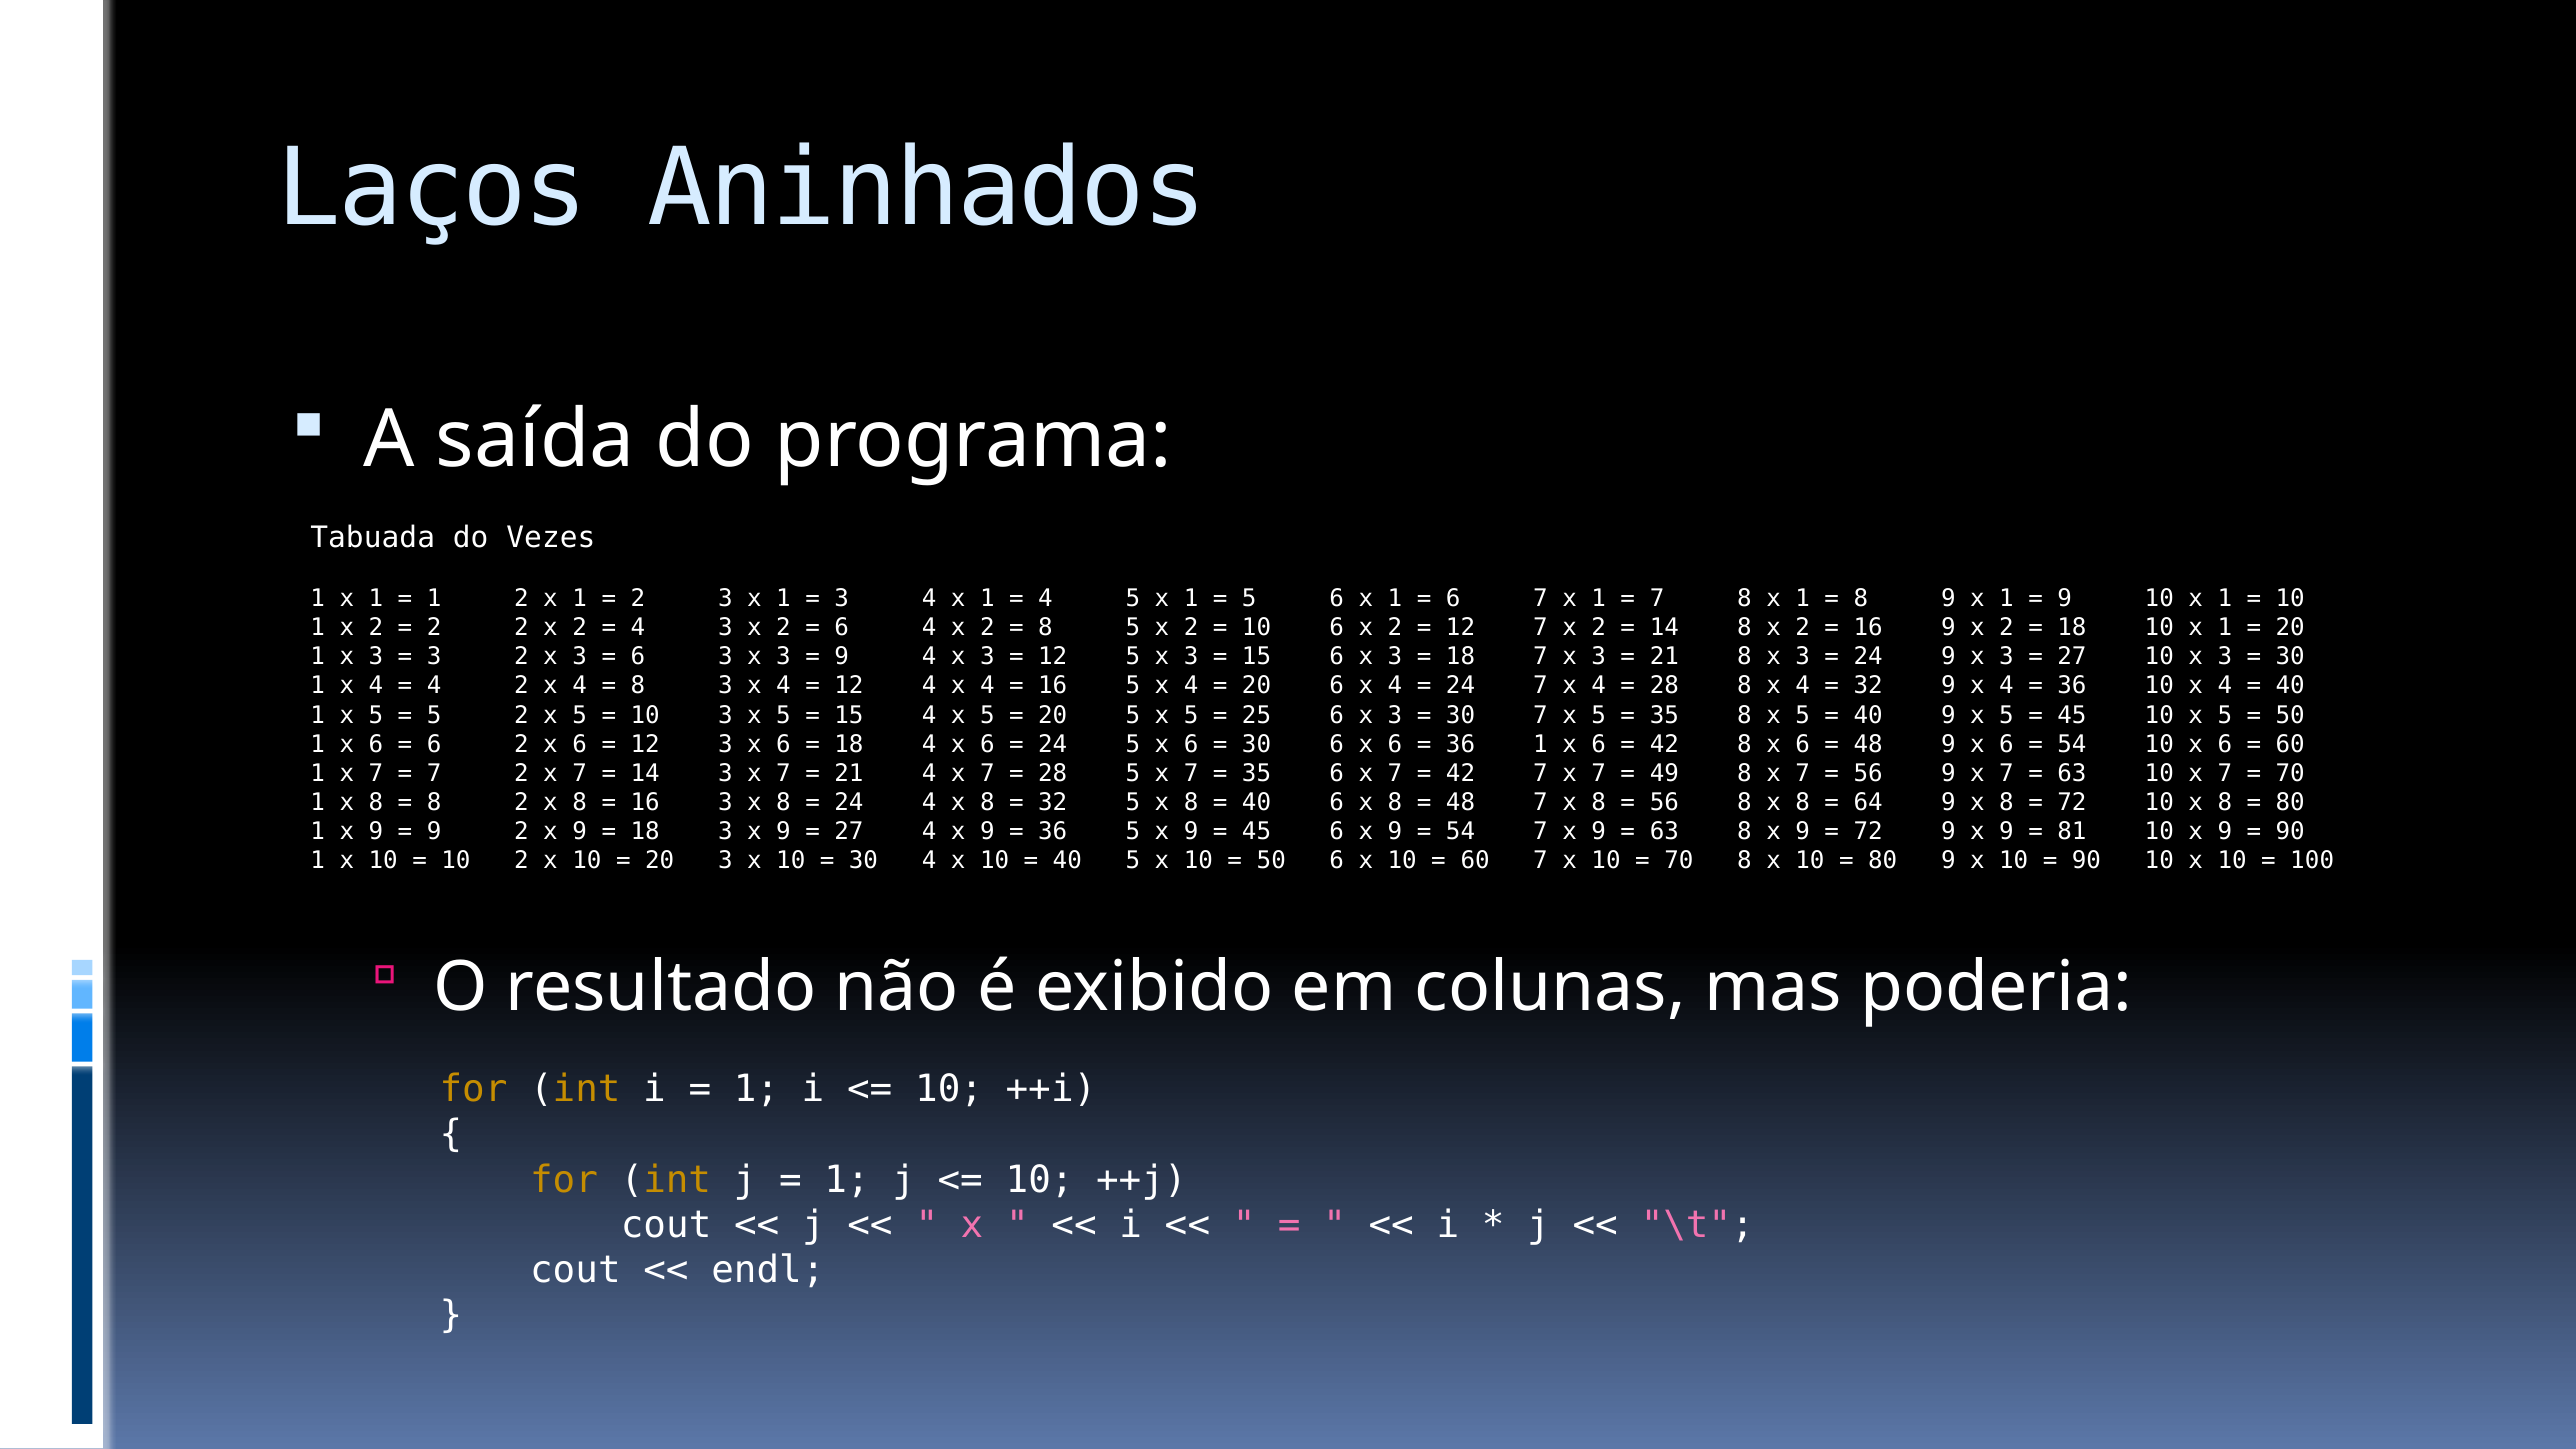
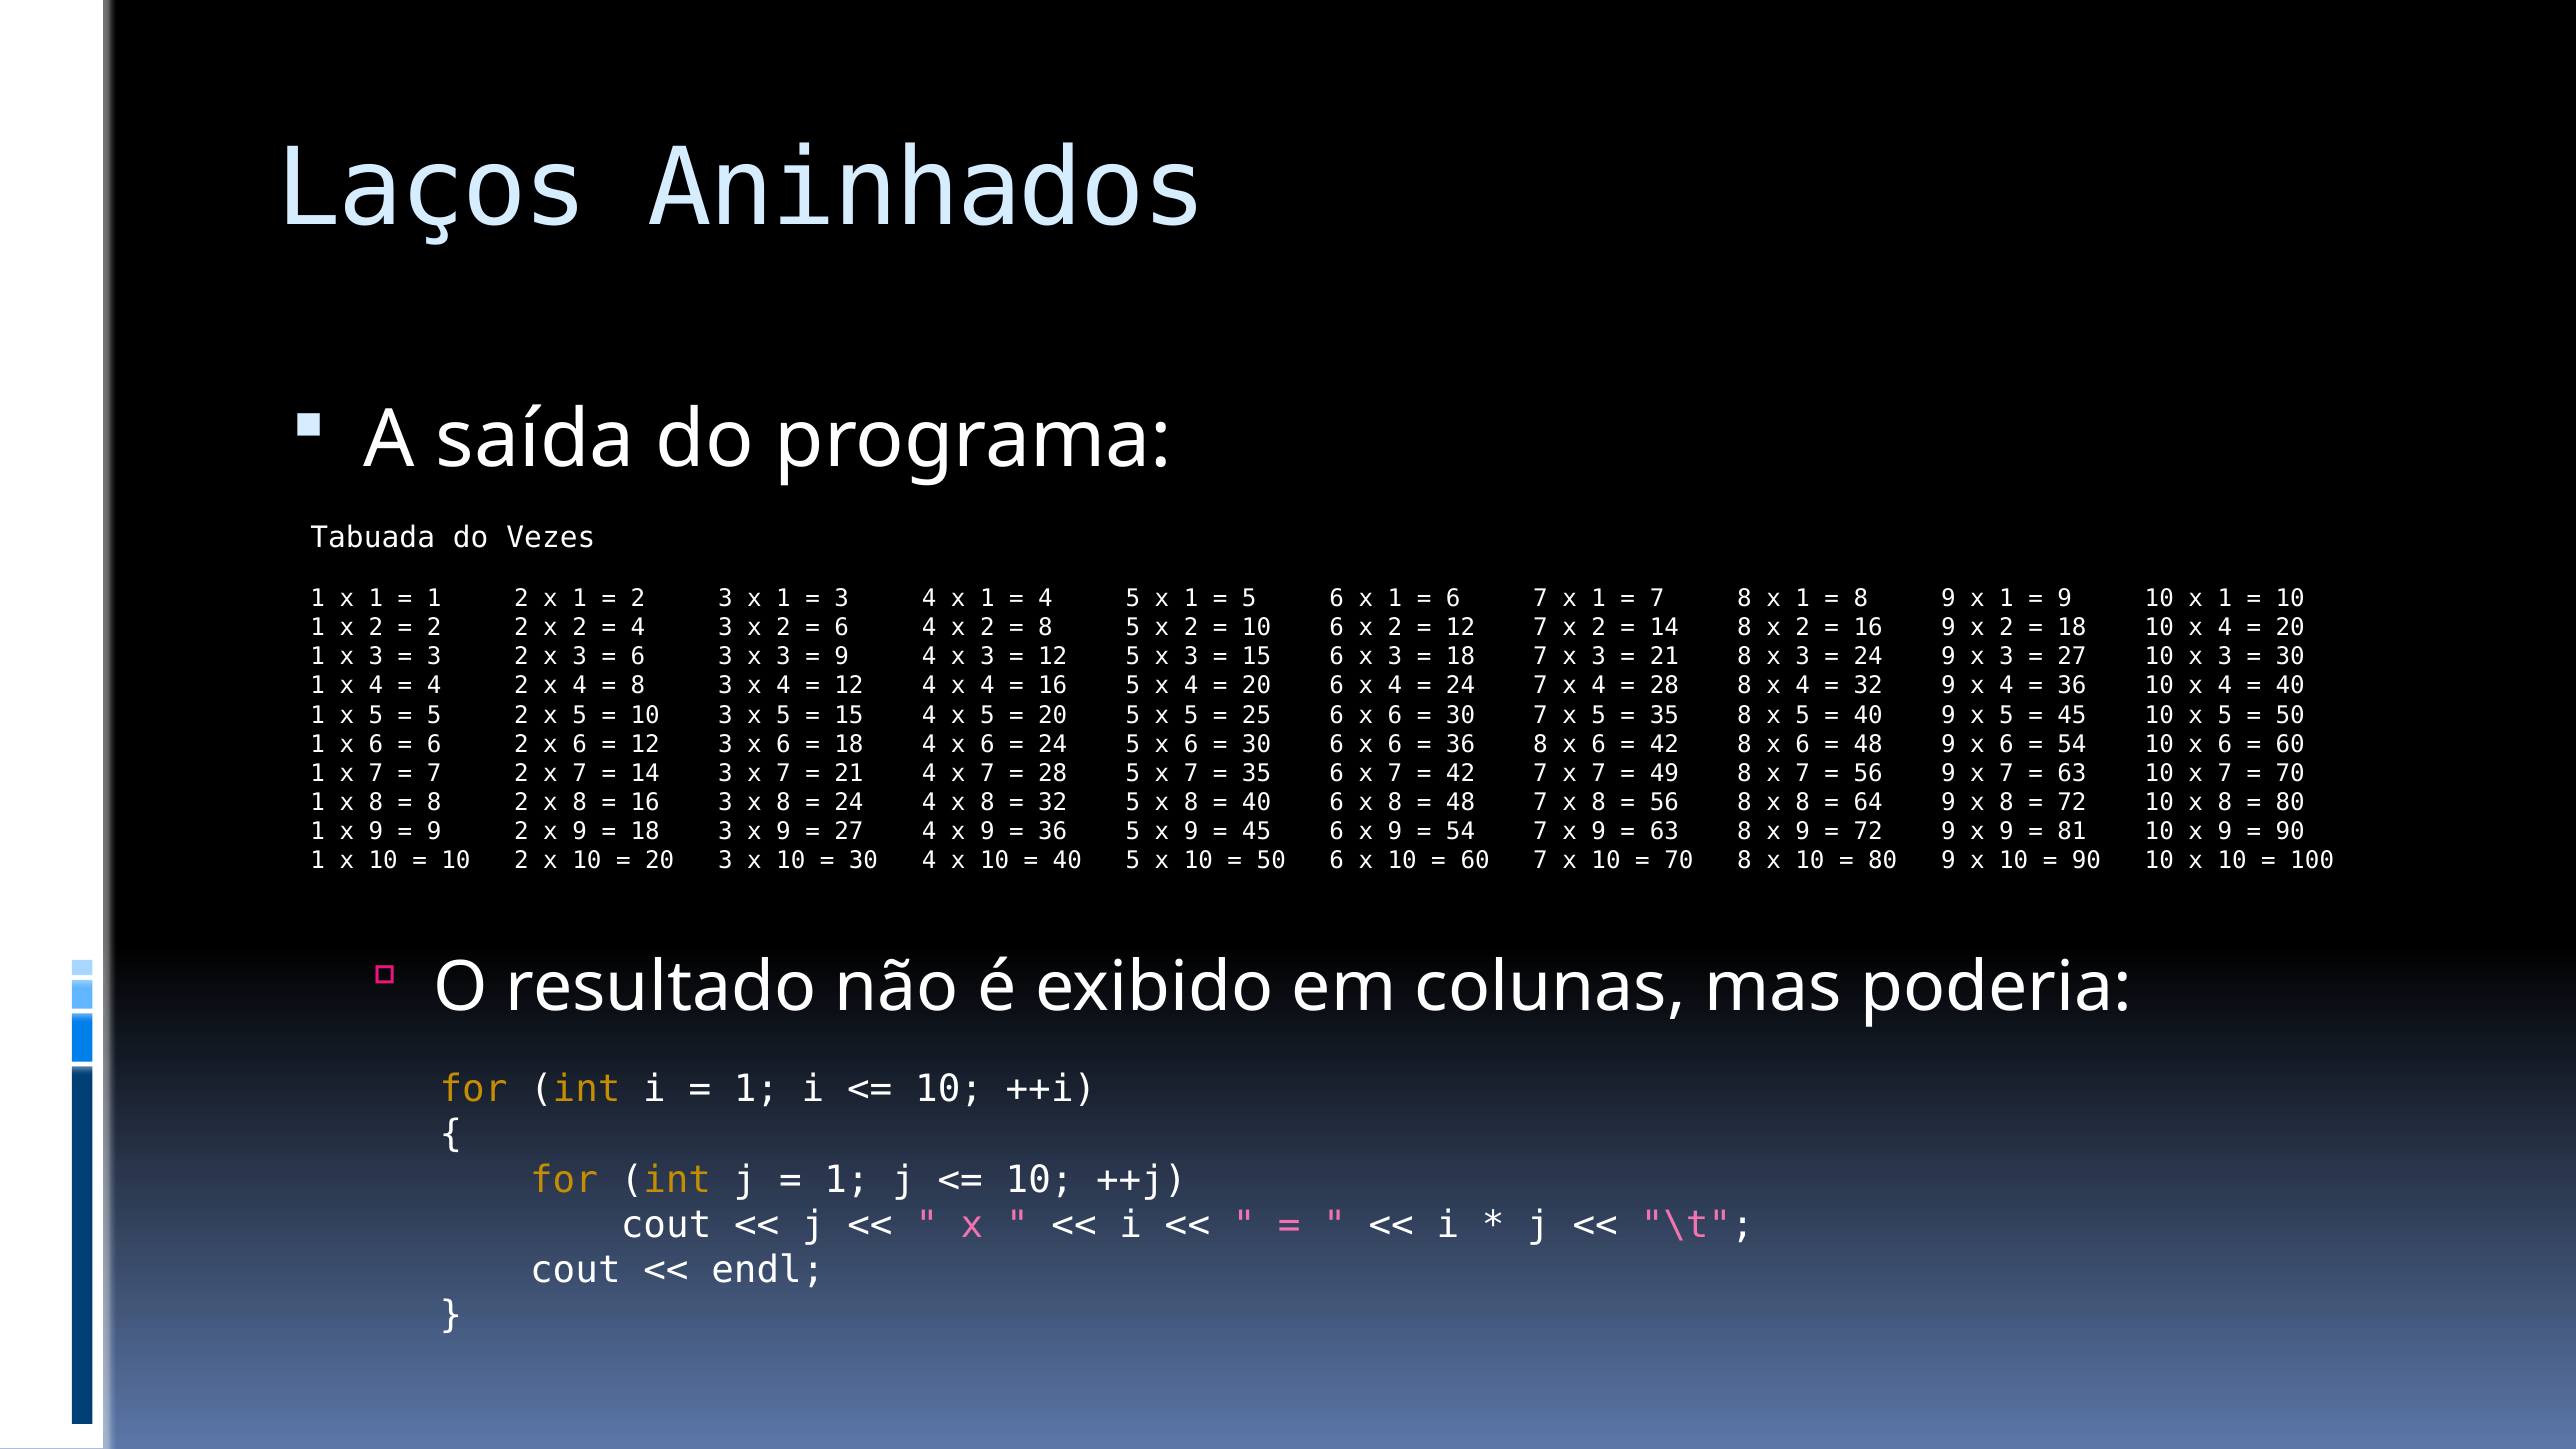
18 10 x 1: 1 -> 4 (2225, 628)
25 6 x 3: 3 -> 6 (1395, 715)
36 1: 1 -> 8 (1540, 744)
